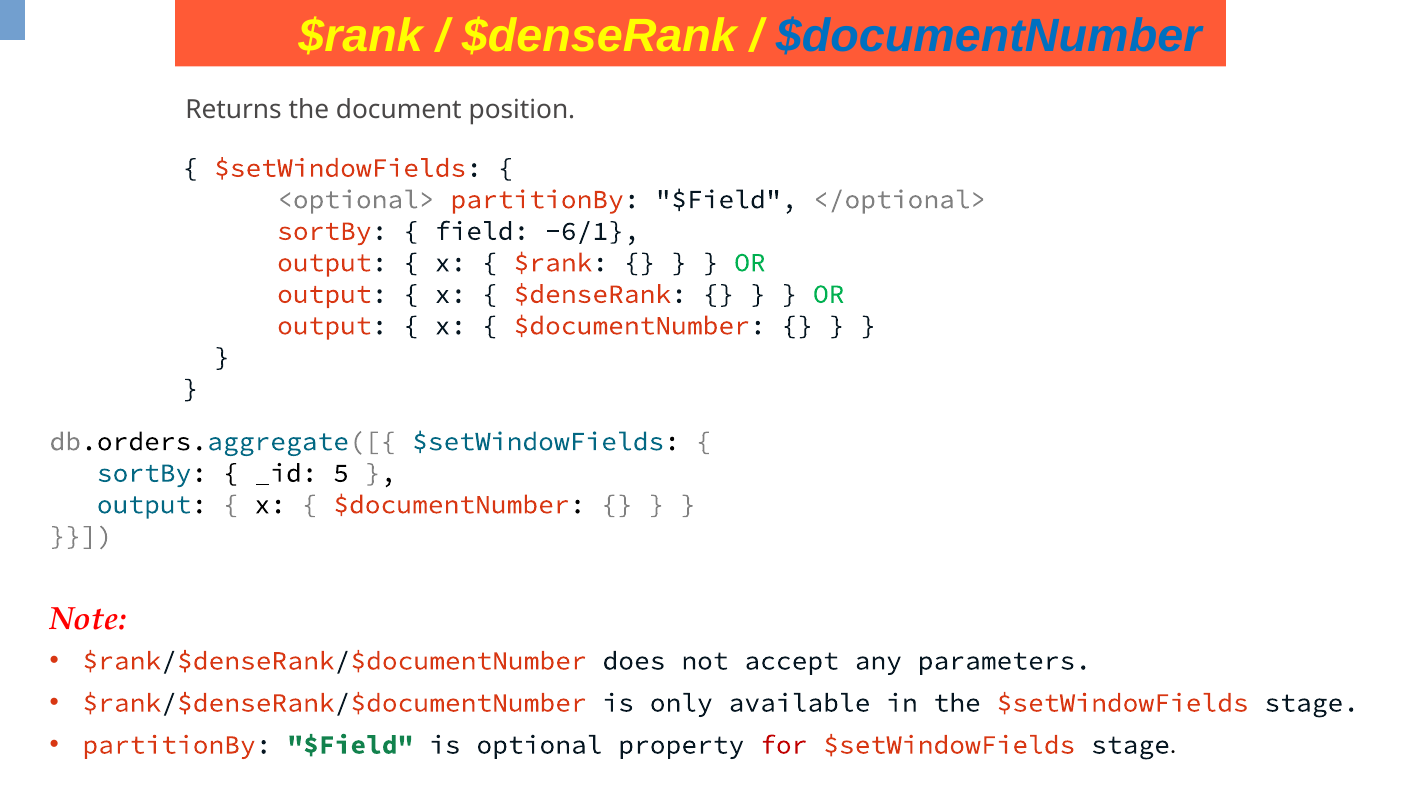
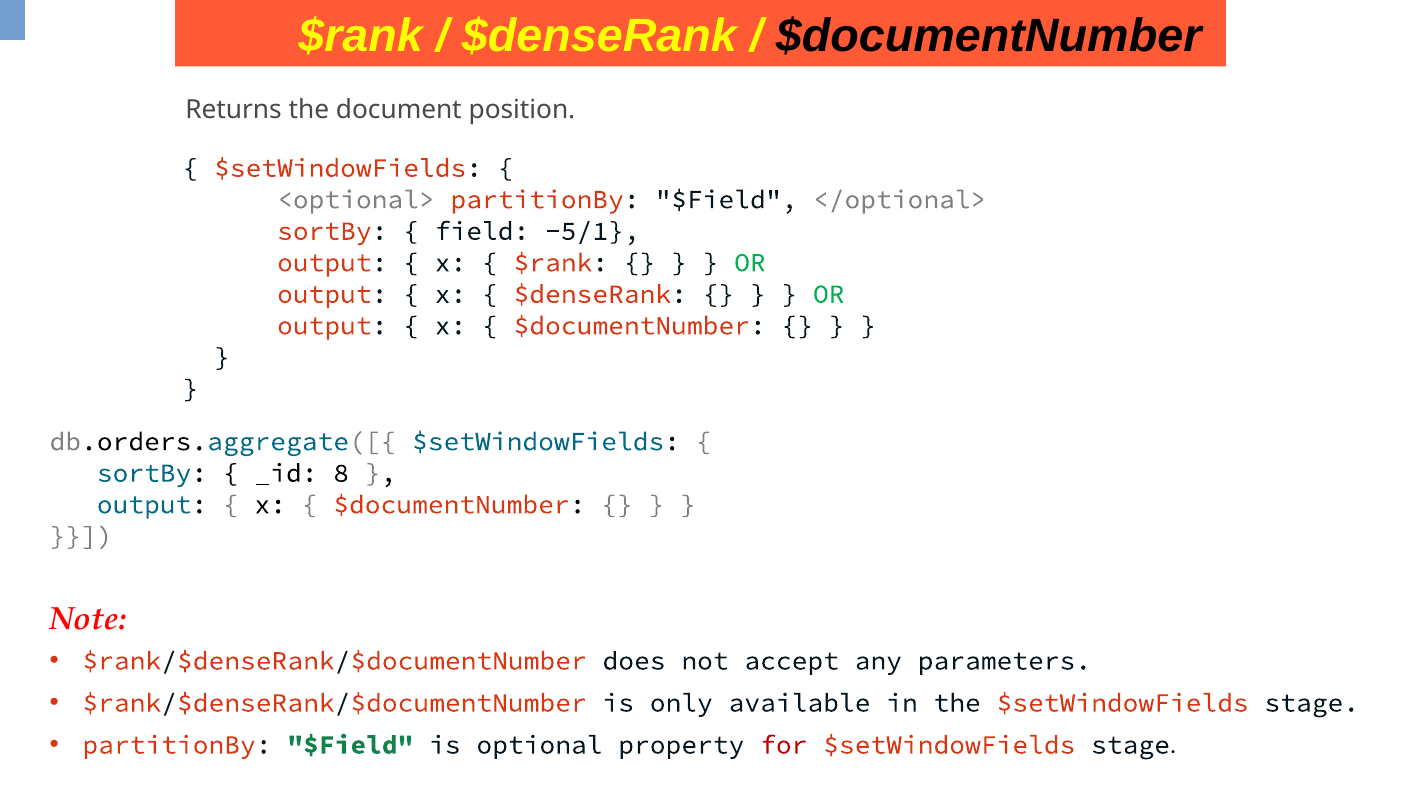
$documentNumber colour: blue -> black (989, 36)
-6/1: -6/1 -> -5/1 (592, 231)
5: 5 -> 8 (341, 473)
